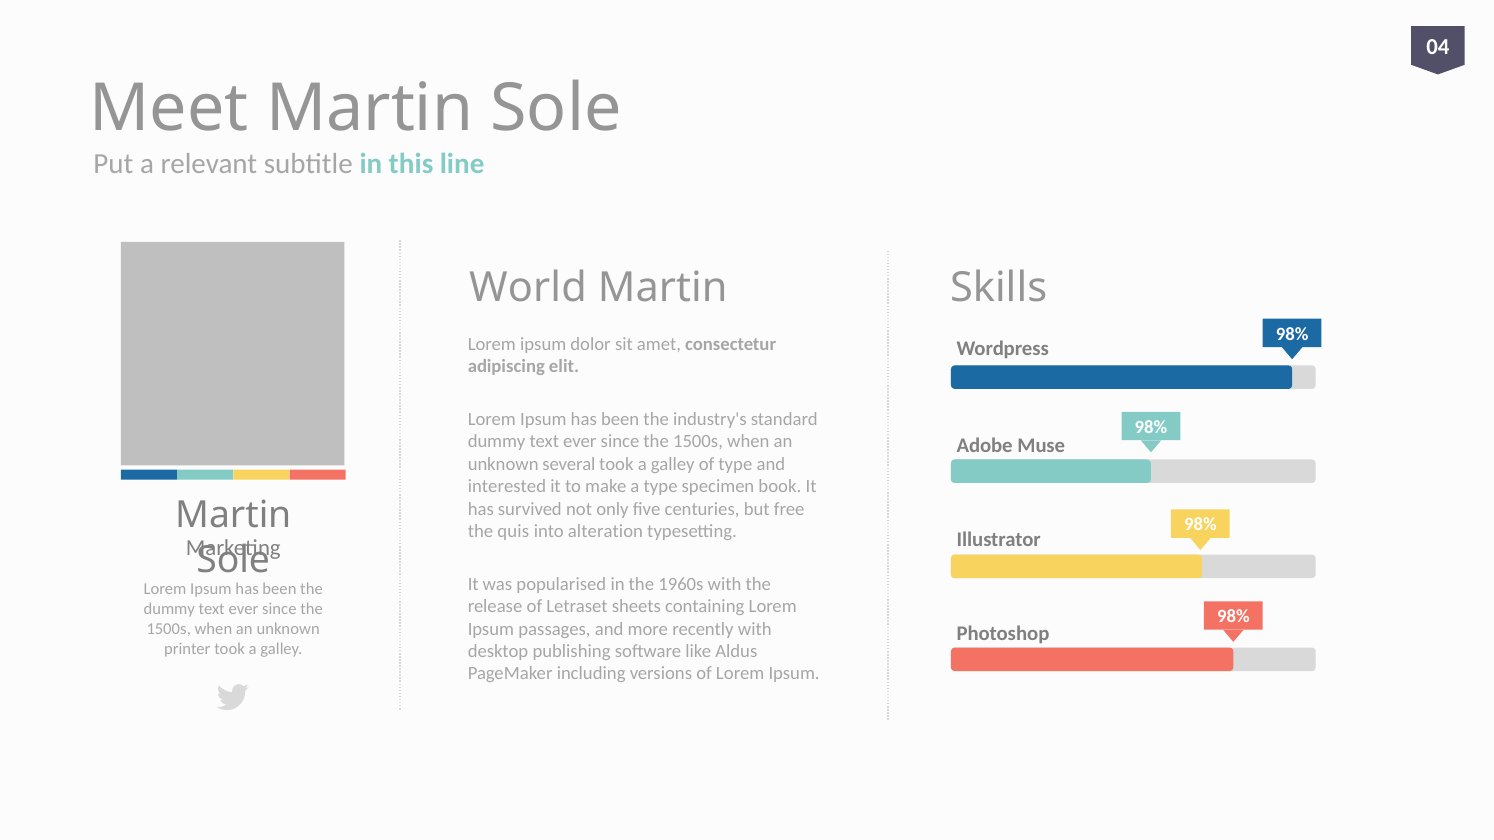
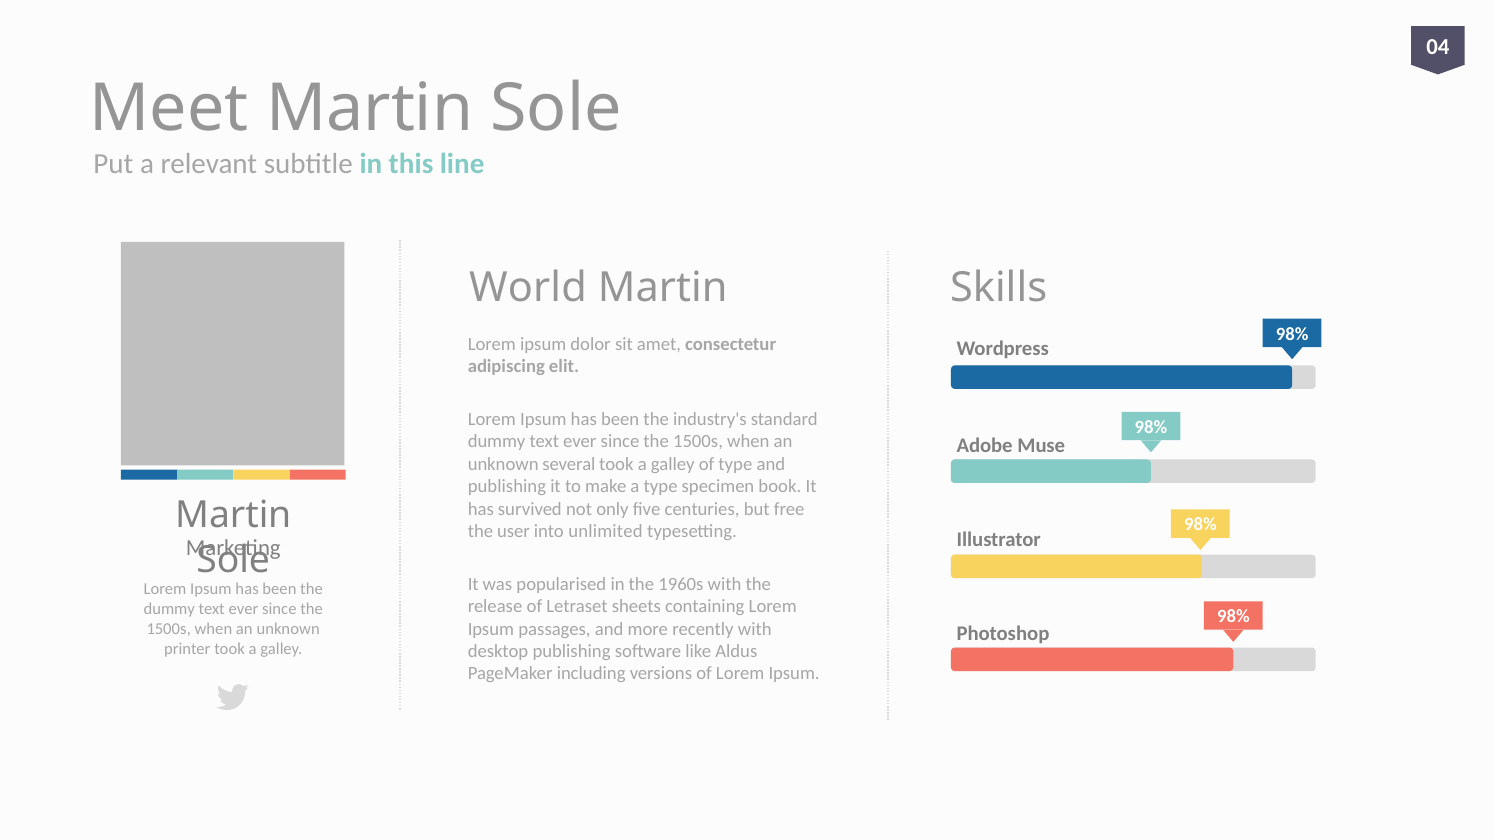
interested: interested -> publishing (507, 487)
quis: quis -> user (514, 532)
alteration: alteration -> unlimited (605, 532)
